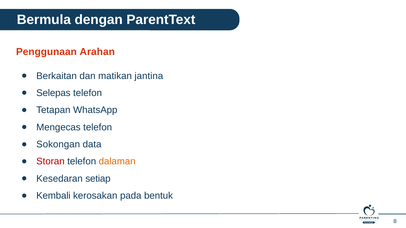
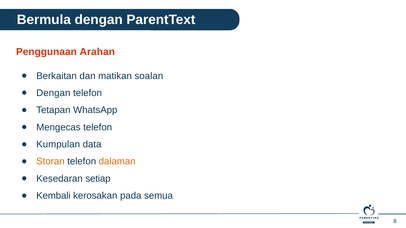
jantina: jantina -> soalan (149, 76)
Selepas: Selepas -> Dengan (53, 93)
Sokongan: Sokongan -> Kumpulan (58, 145)
Storan colour: red -> orange (50, 162)
bentuk: bentuk -> semua (158, 196)
